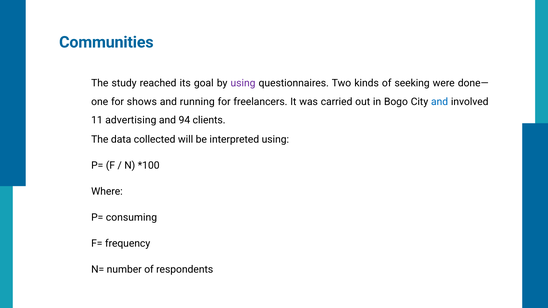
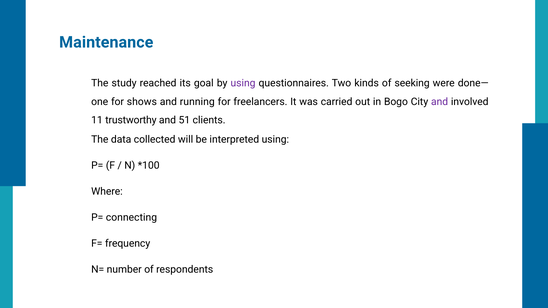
Communities: Communities -> Maintenance (106, 42)
and colour: blue -> purple (440, 102)
advertising: advertising -> trustworthy (131, 120)
94: 94 -> 51 (184, 120)
consuming: consuming -> connecting (131, 218)
